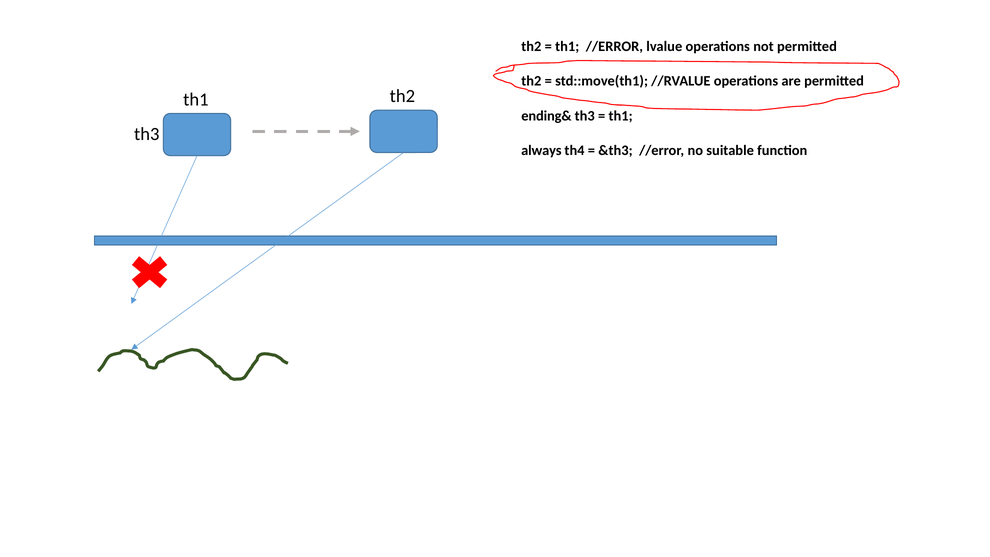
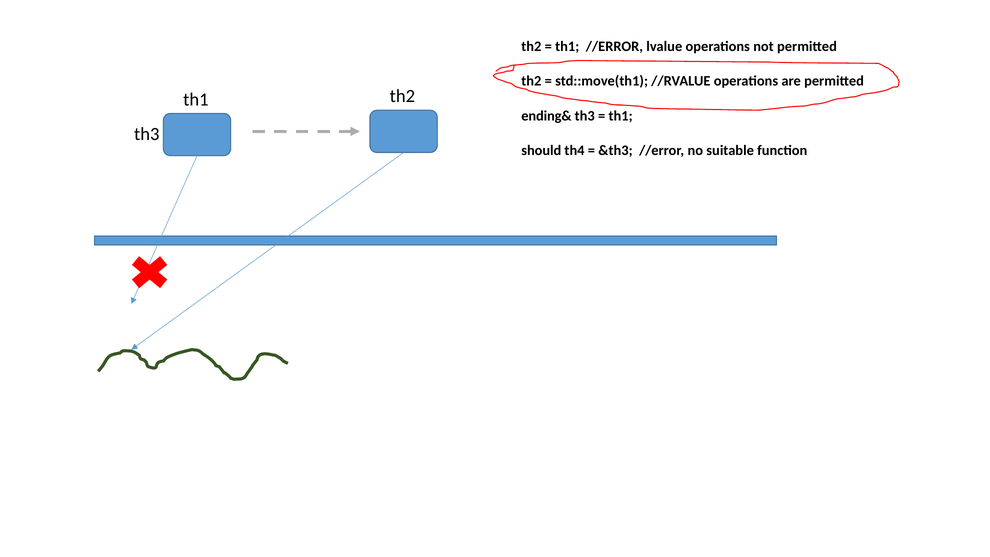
always: always -> should (541, 150)
